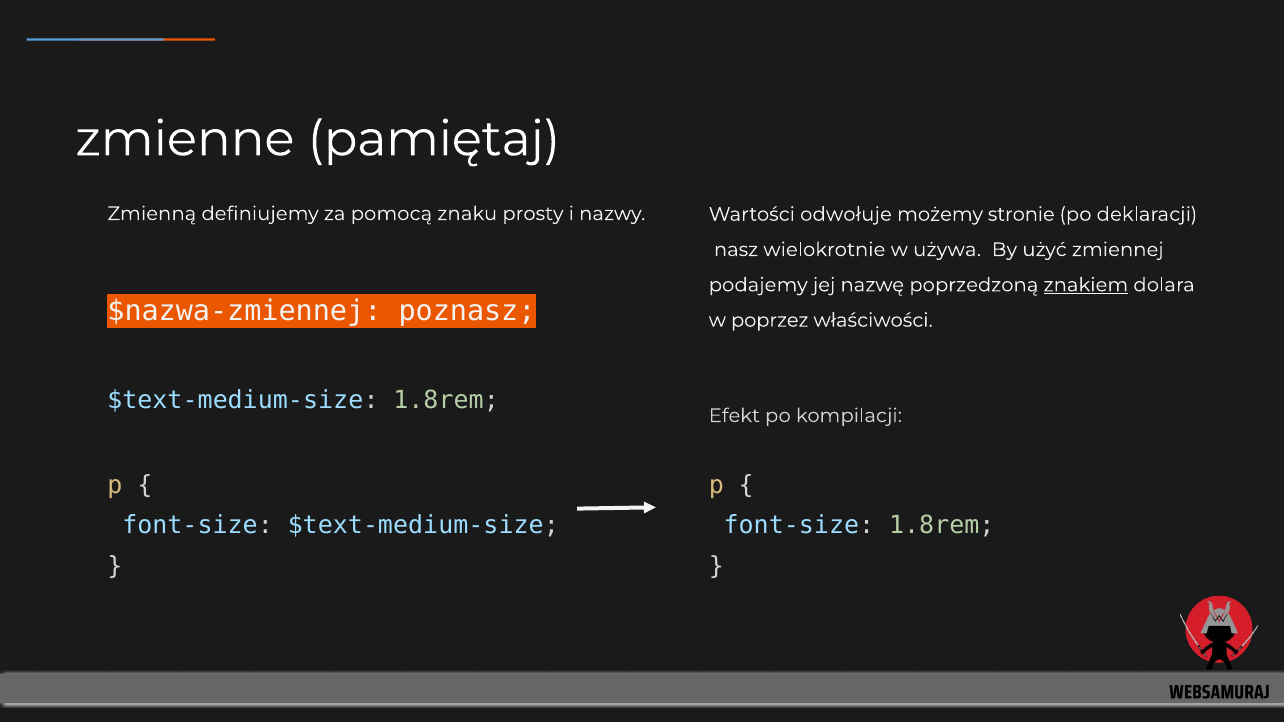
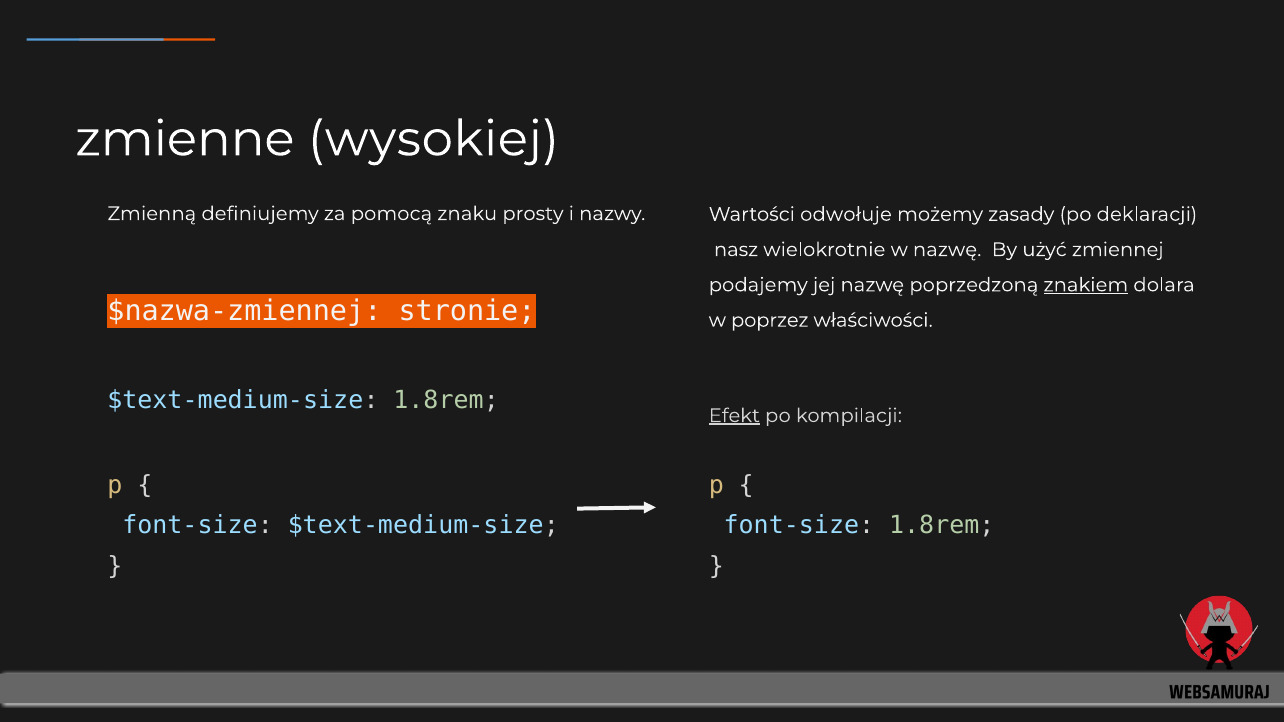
pamiętaj: pamiętaj -> wysokiej (433, 139)
stronie: stronie -> zasady (1021, 214)
w używa: używa -> nazwę (947, 250)
poznasz: poznasz -> stronie (467, 312)
Efekt underline: none -> present (734, 416)
